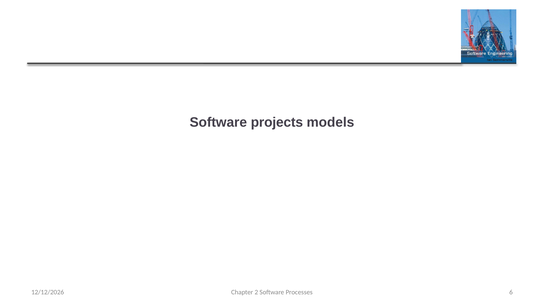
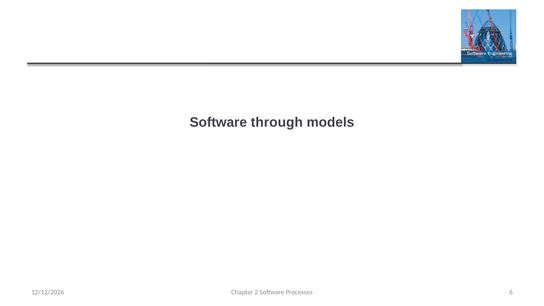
projects: projects -> through (277, 122)
